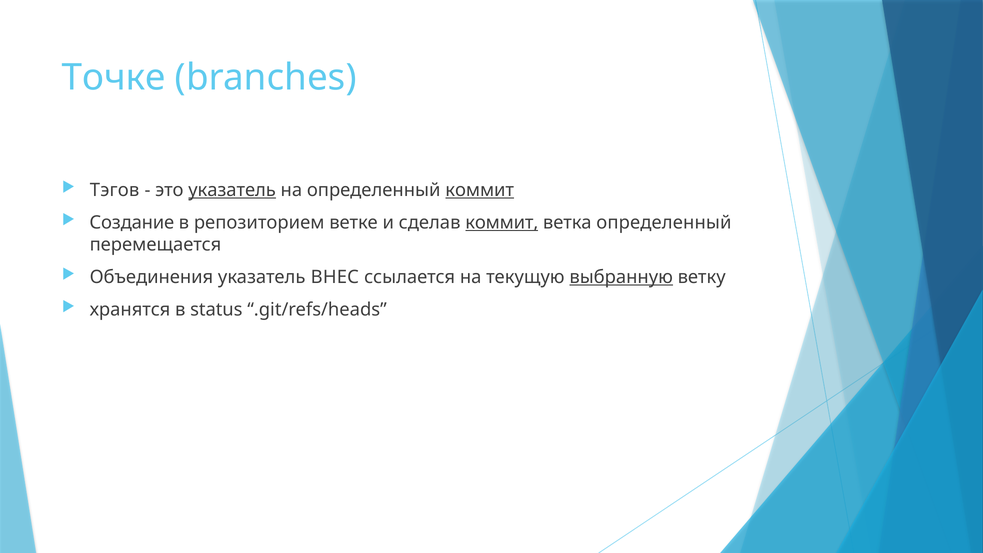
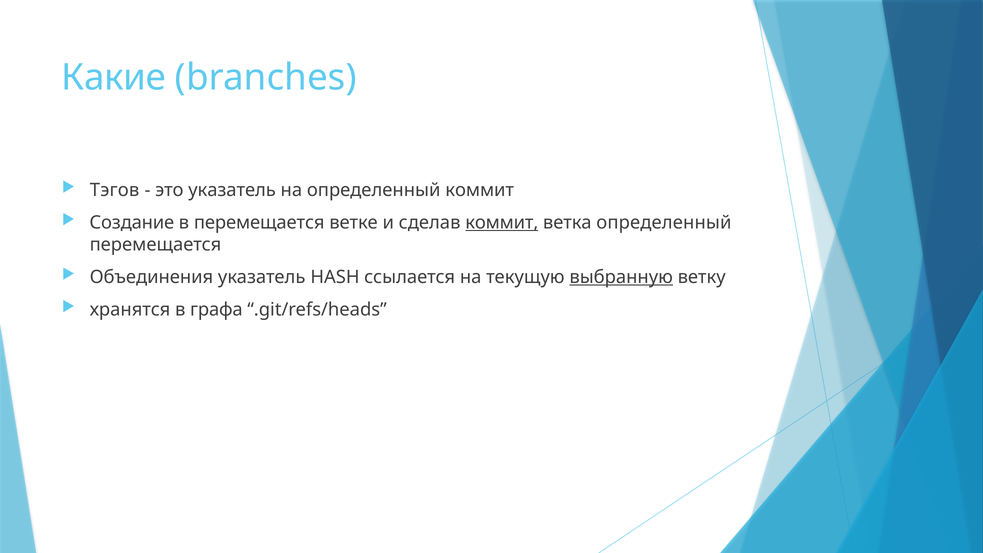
Точке: Точке -> Какие (114, 78)
указатель underline: present -> none (232, 190)
коммит underline: present -> none (480, 190)
в репозиторием: репозиторием -> перемещается (259, 223)
ВНЕС: ВНЕС -> HASH (335, 277)
status: status -> графа (216, 309)
